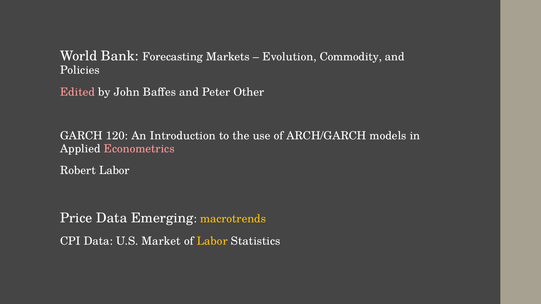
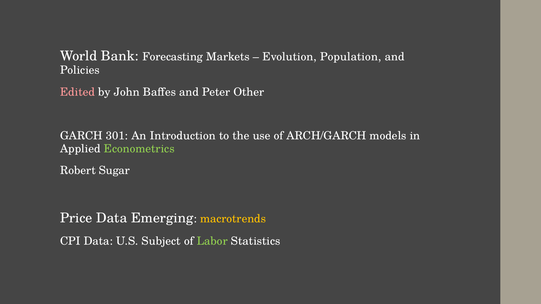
Commodity: Commodity -> Population (351, 57)
120: 120 -> 301 (117, 136)
Econometrics colour: pink -> light green (139, 149)
Robert Labor: Labor -> Sugar (114, 171)
Market: Market -> Subject (161, 242)
Labor colour: yellow -> light green (212, 242)
